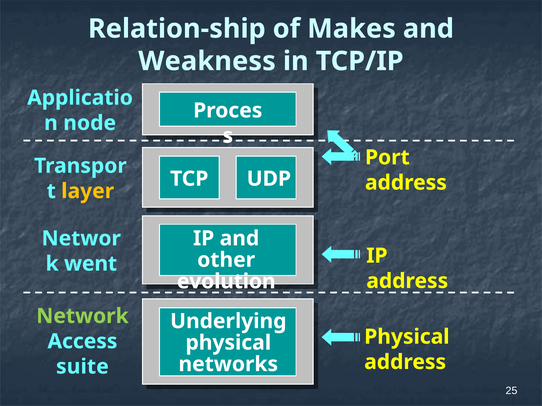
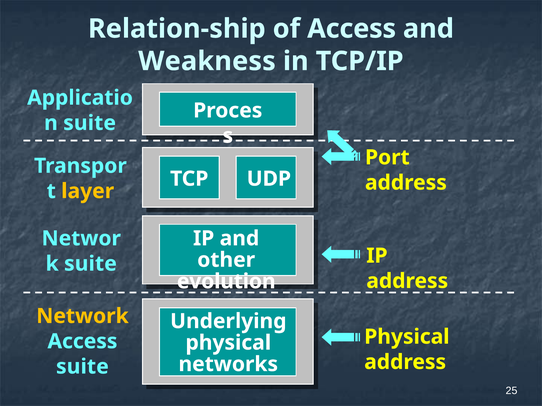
of Makes: Makes -> Access (352, 29)
node: node -> suite (90, 123)
went: went -> suite (90, 264)
Network colour: light green -> yellow (82, 316)
